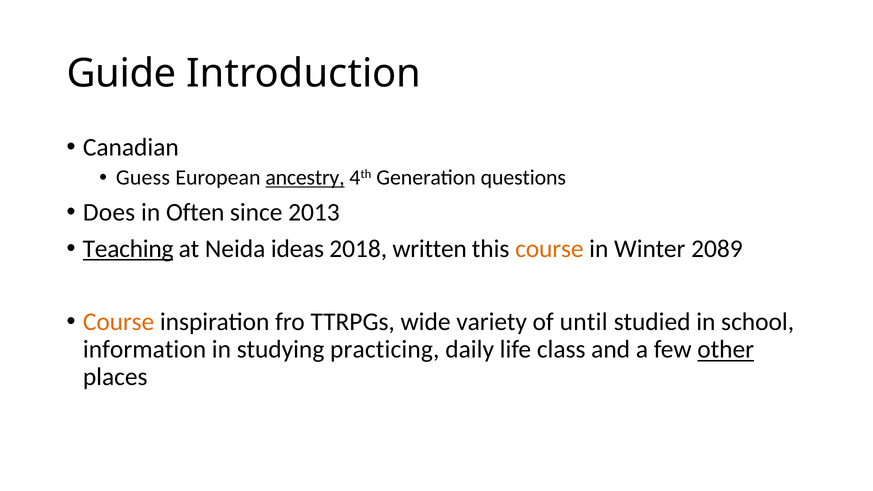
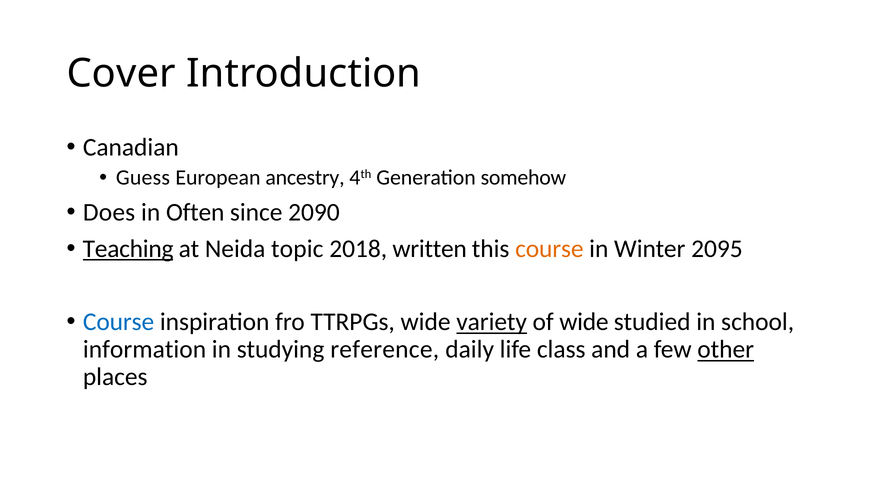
Guide: Guide -> Cover (121, 73)
ancestry underline: present -> none (305, 178)
questions: questions -> somehow (523, 178)
2013: 2013 -> 2090 (314, 212)
ideas: ideas -> topic (297, 249)
2089: 2089 -> 2095 (717, 249)
Course colour: orange -> blue (119, 322)
variety underline: none -> present (492, 322)
of until: until -> wide (584, 322)
practicing: practicing -> reference (385, 350)
